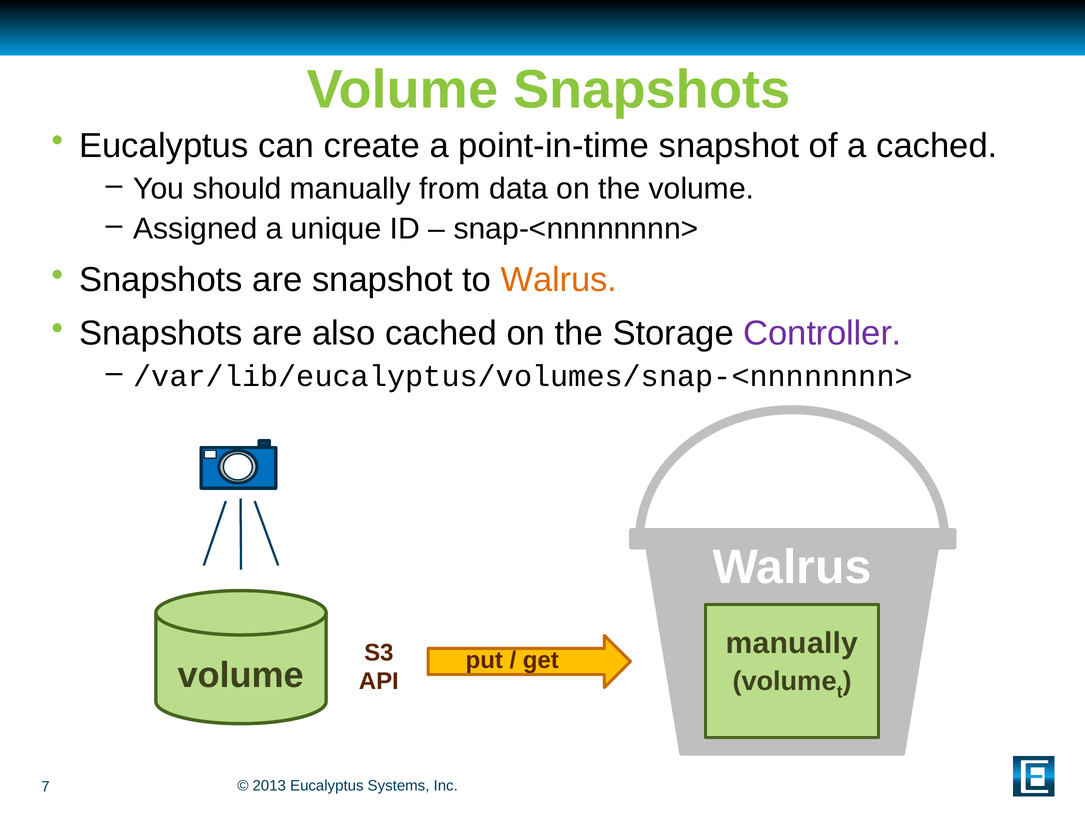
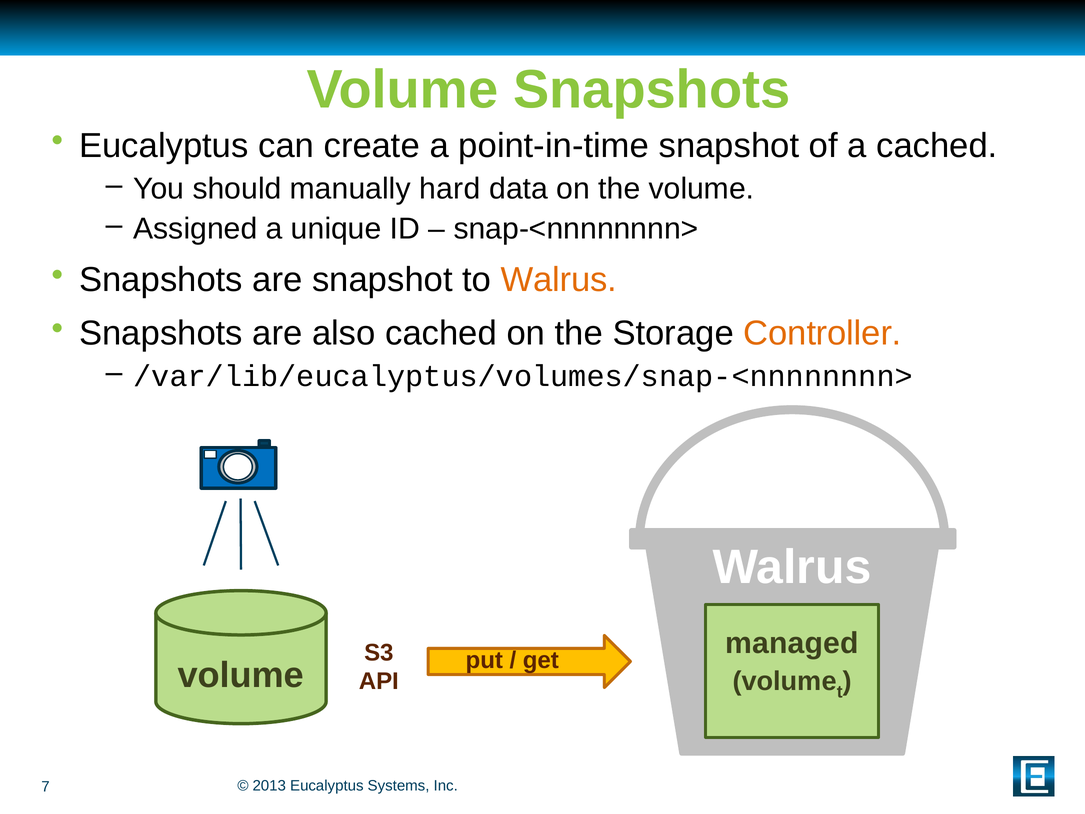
from: from -> hard (450, 189)
Controller colour: purple -> orange (823, 333)
manually: manually -> managed (792, 643)
